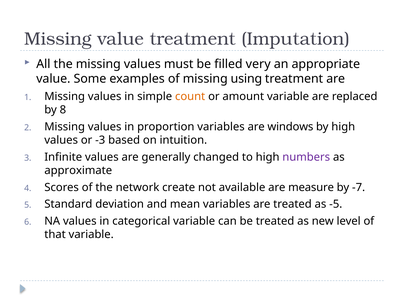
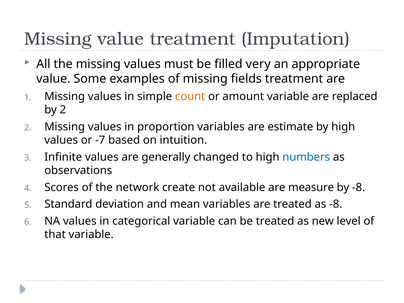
using: using -> fields (246, 79)
by 8: 8 -> 2 (63, 110)
windows: windows -> estimate (290, 127)
-3: -3 -> -7 (100, 140)
numbers colour: purple -> blue (306, 157)
approximate: approximate -> observations (78, 171)
by -7: -7 -> -8 (359, 187)
as -5: -5 -> -8 (336, 204)
